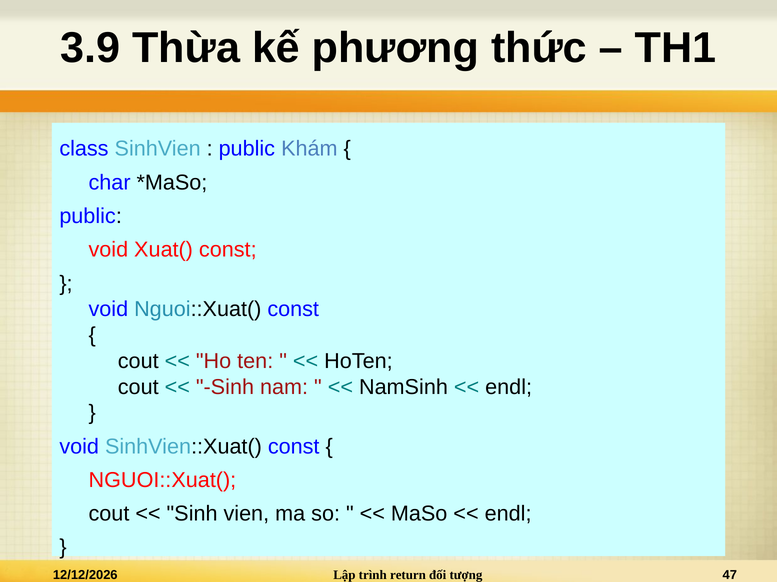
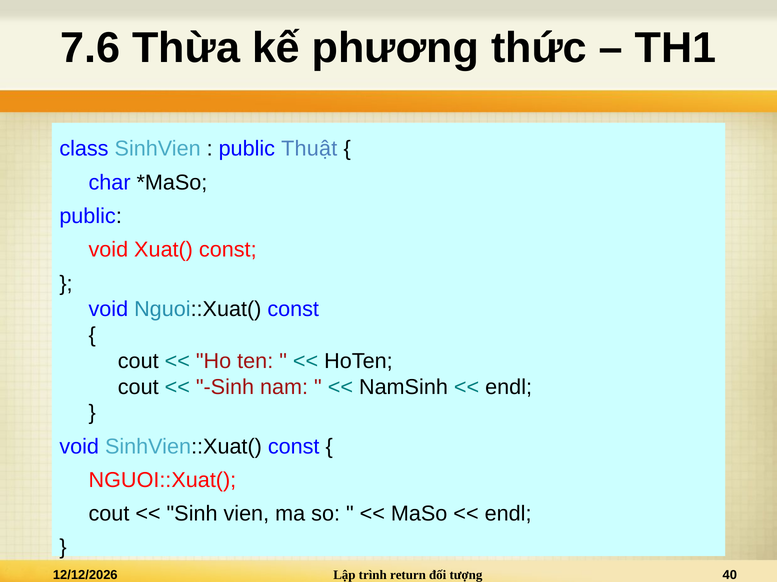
3.9: 3.9 -> 7.6 (90, 48)
Khám: Khám -> Thuật (309, 149)
47: 47 -> 40 (730, 576)
